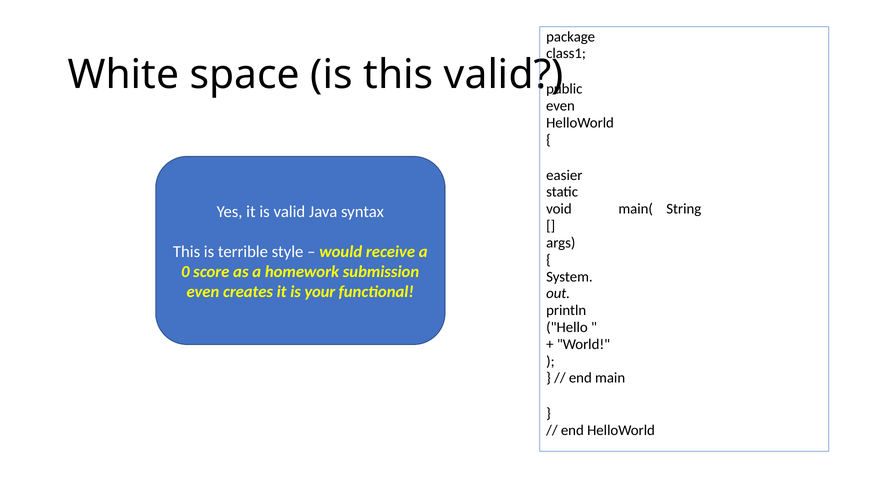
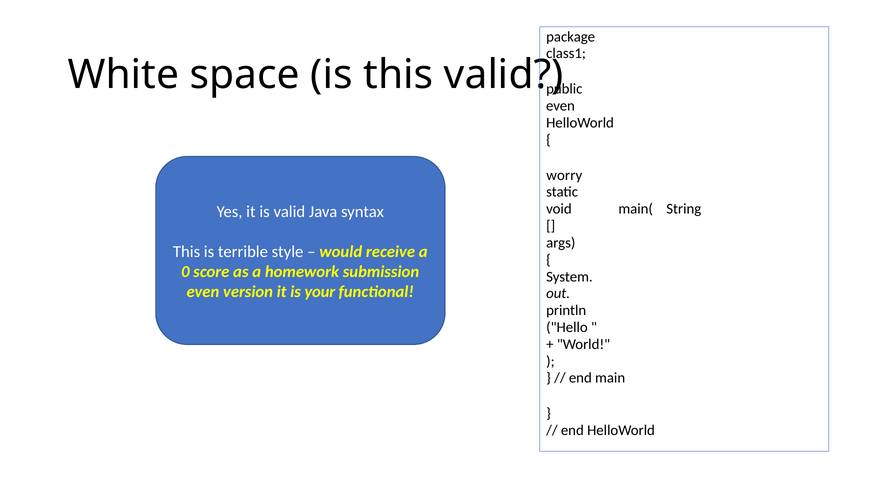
easier: easier -> worry (564, 175)
creates: creates -> version (248, 291)
